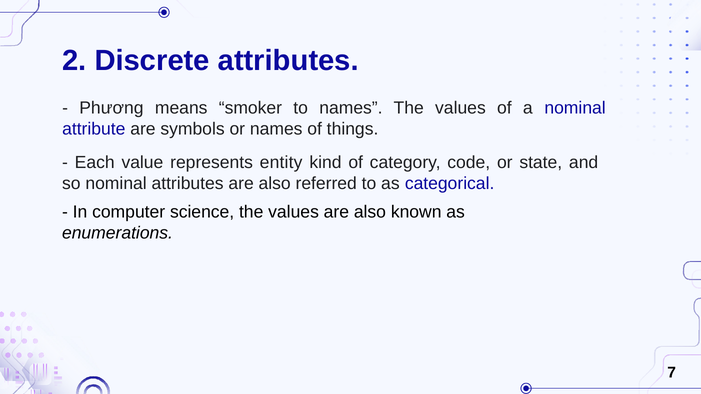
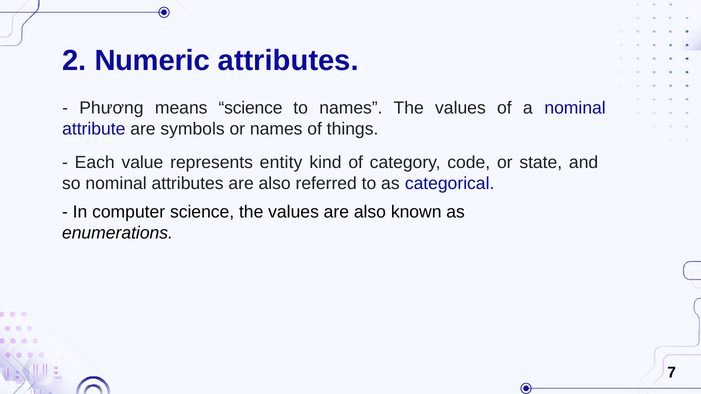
Discrete: Discrete -> Numeric (152, 61)
means smoker: smoker -> science (251, 108)
